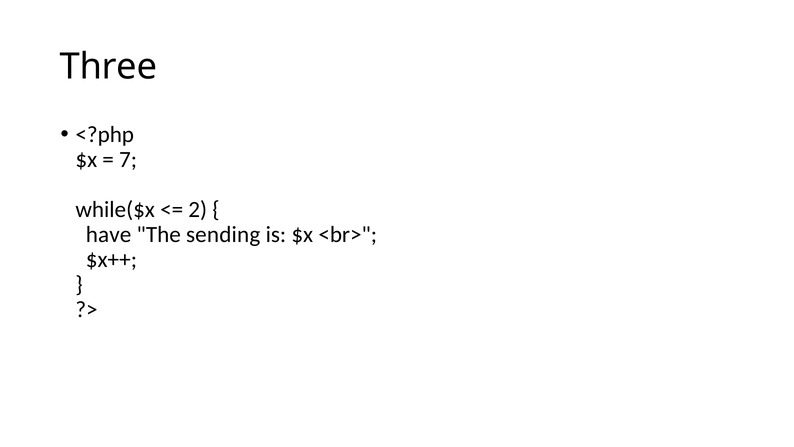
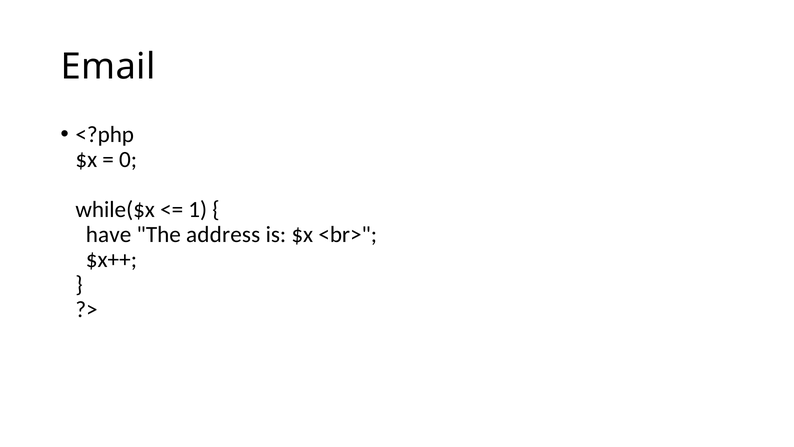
Three: Three -> Email (108, 67)
7: 7 -> 0 (128, 159)
2: 2 -> 1 (198, 209)
sending: sending -> address (223, 234)
